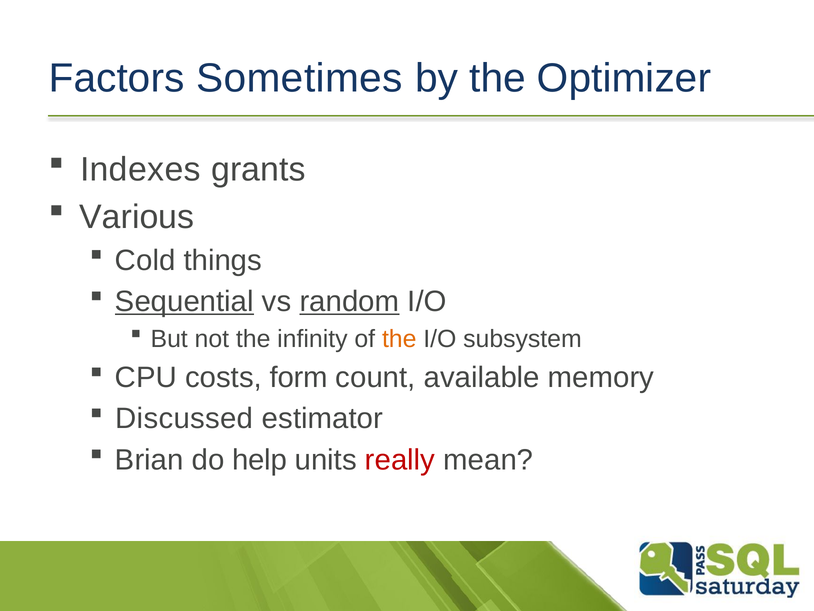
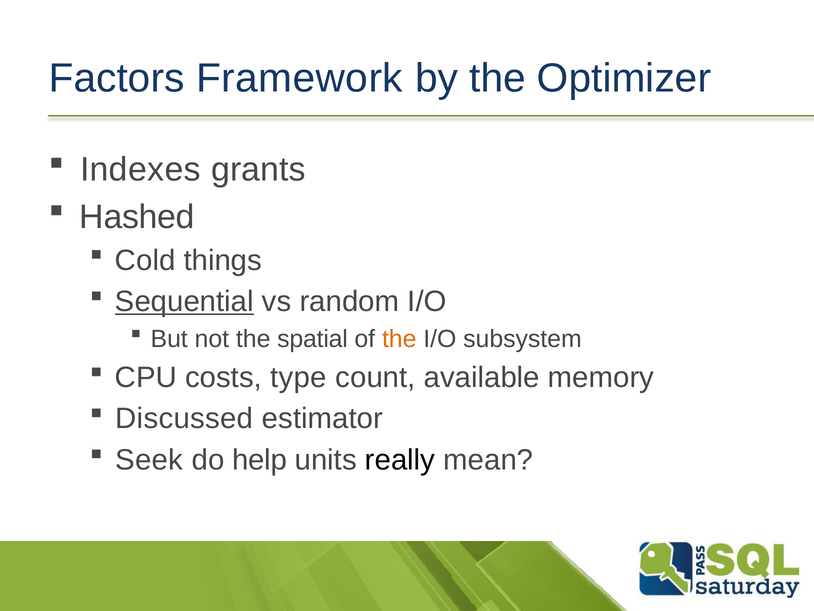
Sometimes: Sometimes -> Framework (299, 78)
Various: Various -> Hashed (137, 217)
random underline: present -> none (349, 301)
infinity: infinity -> spatial (313, 339)
form: form -> type (299, 377)
Brian: Brian -> Seek (149, 460)
really colour: red -> black (400, 460)
